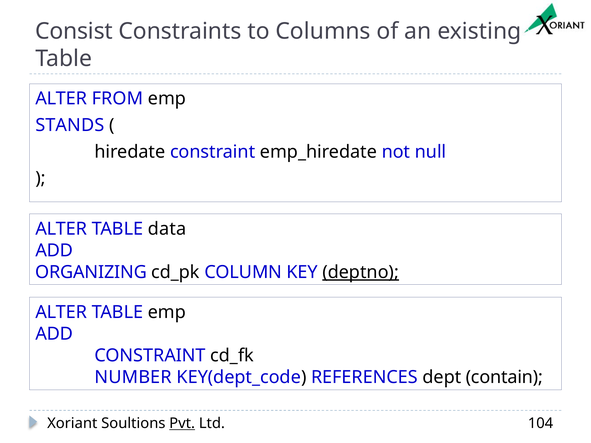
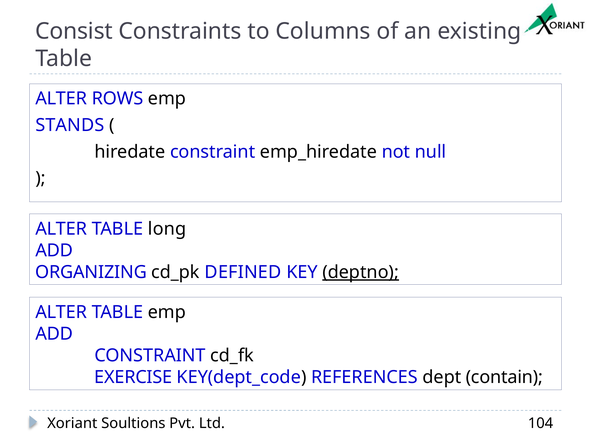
FROM: FROM -> ROWS (118, 99)
data: data -> long (167, 229)
COLUMN: COLUMN -> DEFINED (243, 272)
NUMBER: NUMBER -> EXERCISE (133, 377)
Pvt underline: present -> none (182, 424)
